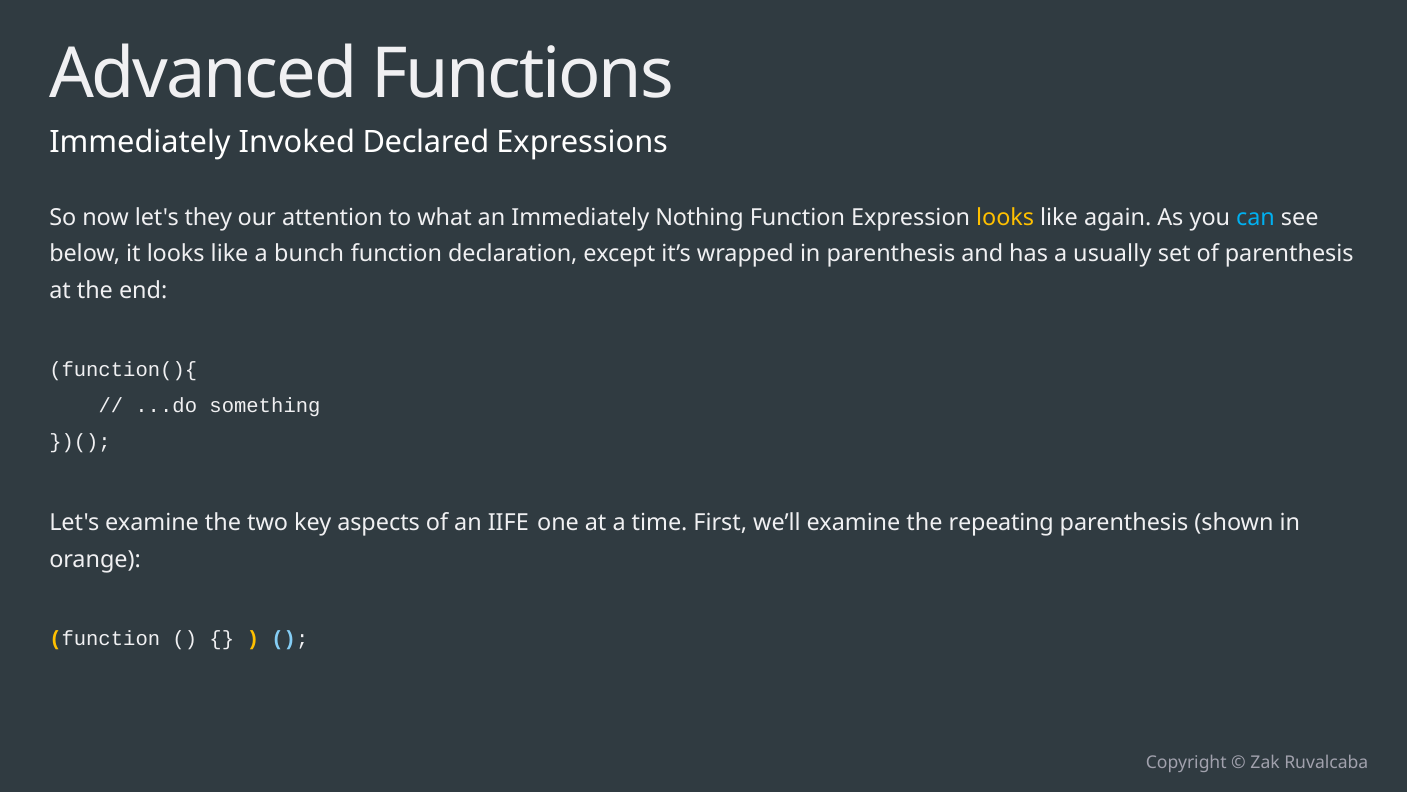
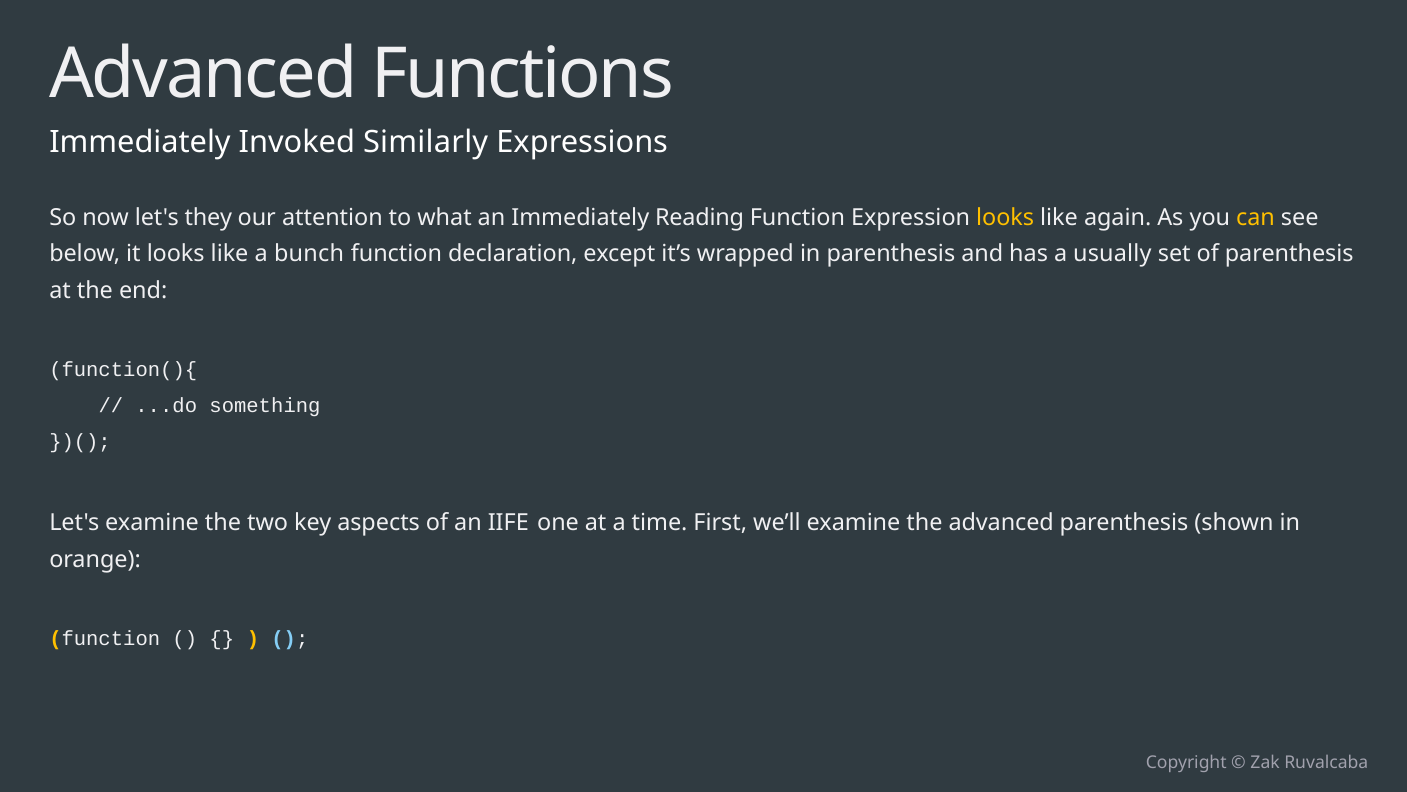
Declared: Declared -> Similarly (426, 142)
Nothing: Nothing -> Reading (700, 217)
can colour: light blue -> yellow (1255, 217)
the repeating: repeating -> advanced (1001, 523)
